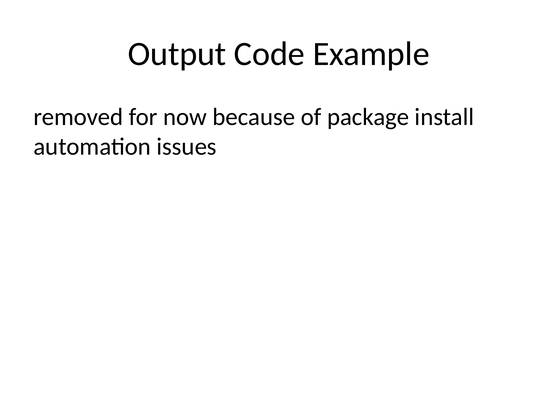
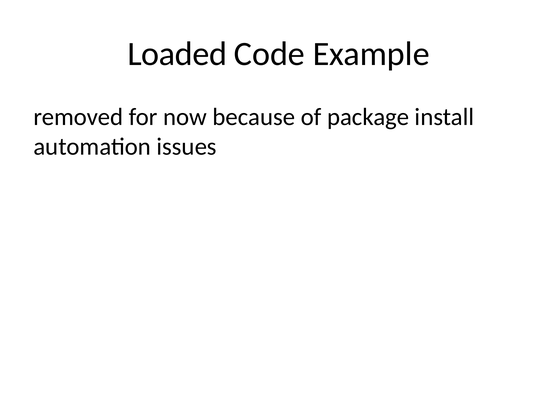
Output: Output -> Loaded (177, 54)
